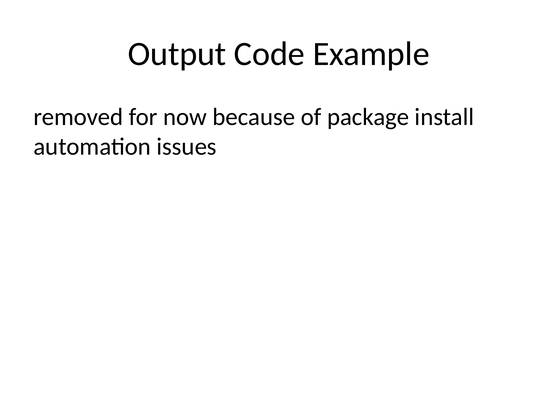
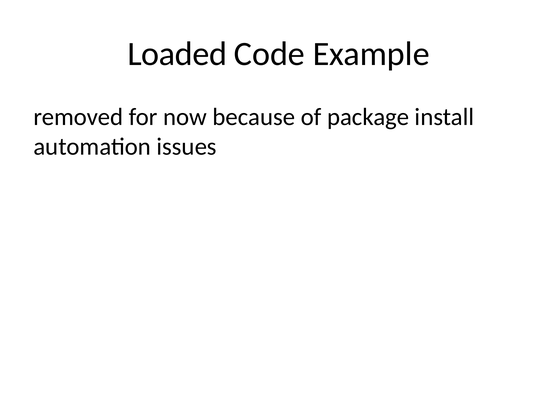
Output: Output -> Loaded (177, 54)
